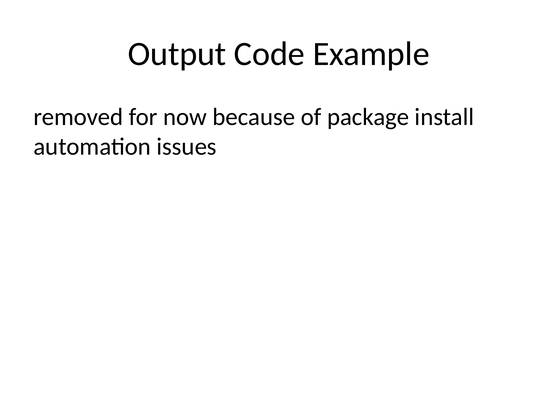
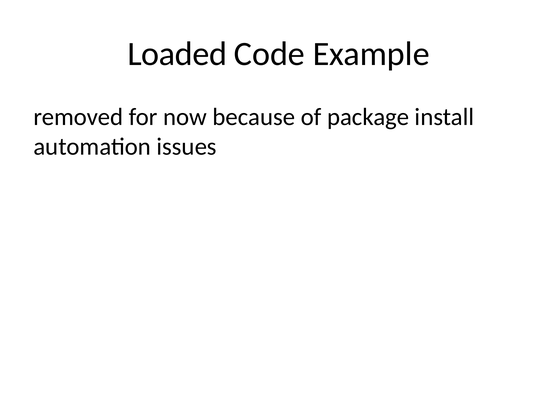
Output: Output -> Loaded (177, 54)
